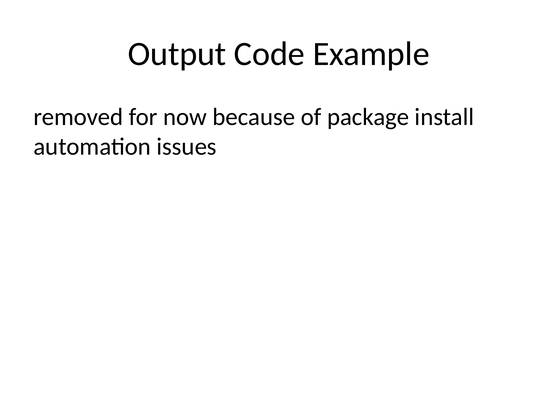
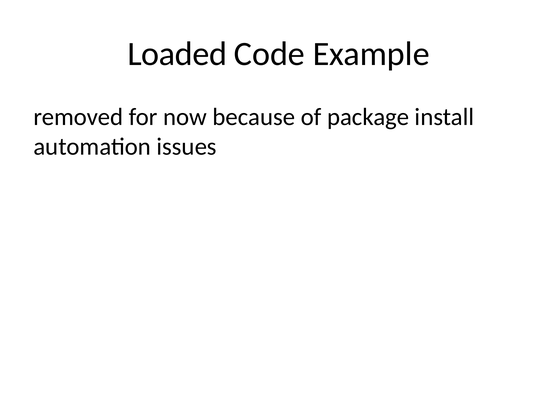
Output: Output -> Loaded (177, 54)
